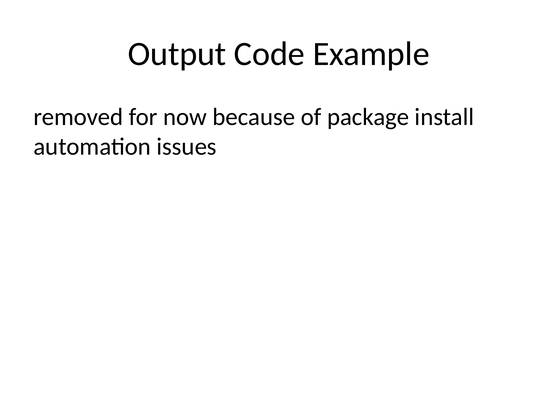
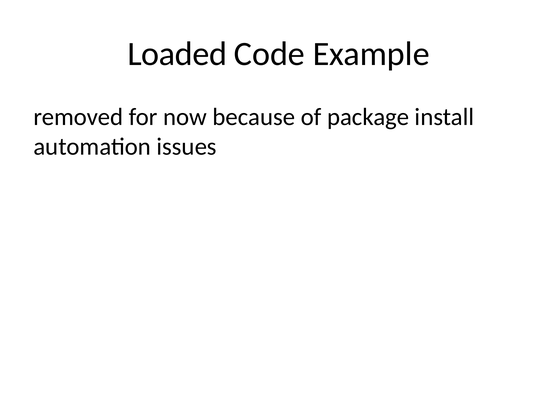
Output: Output -> Loaded (177, 54)
